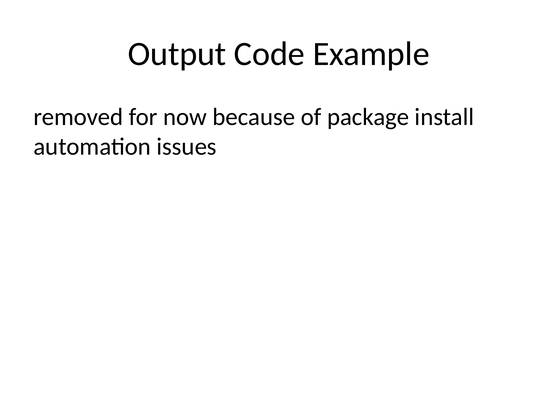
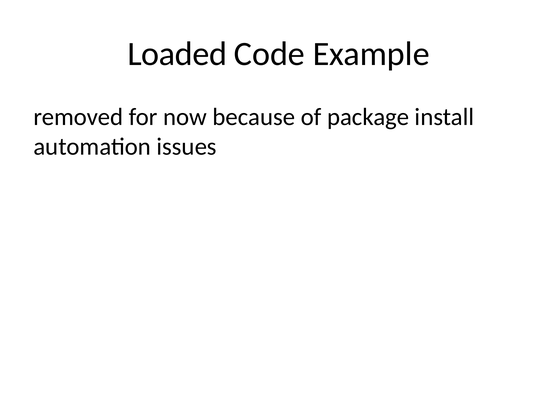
Output: Output -> Loaded (177, 54)
